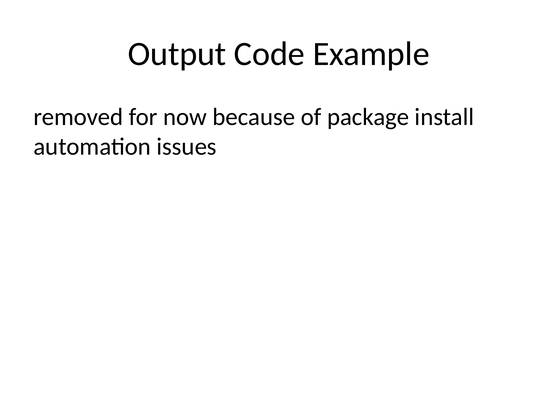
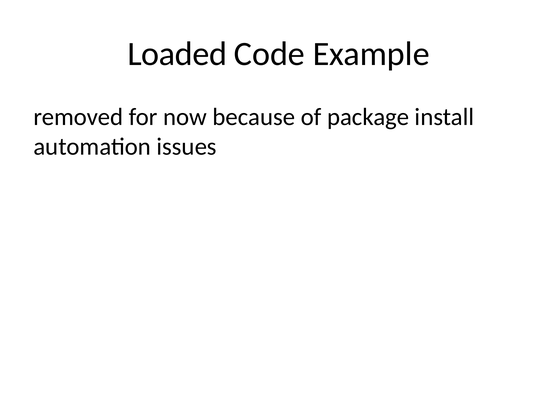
Output: Output -> Loaded (177, 54)
